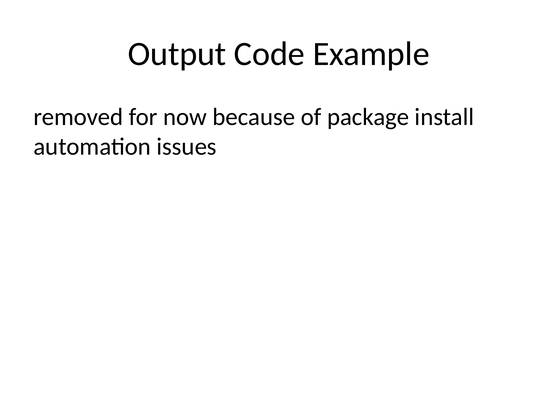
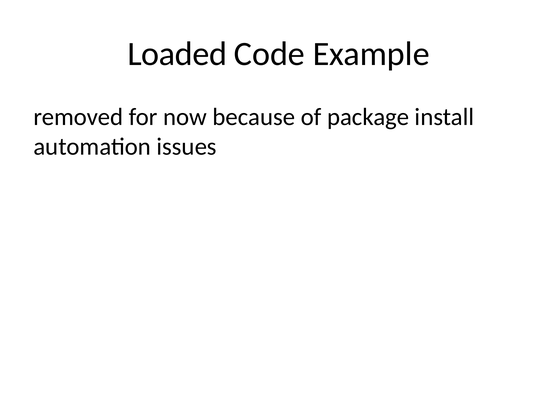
Output: Output -> Loaded (177, 54)
